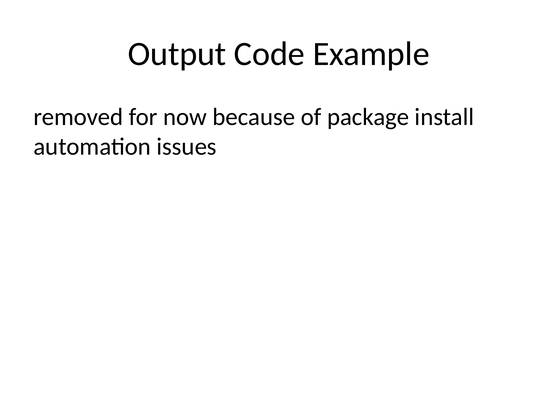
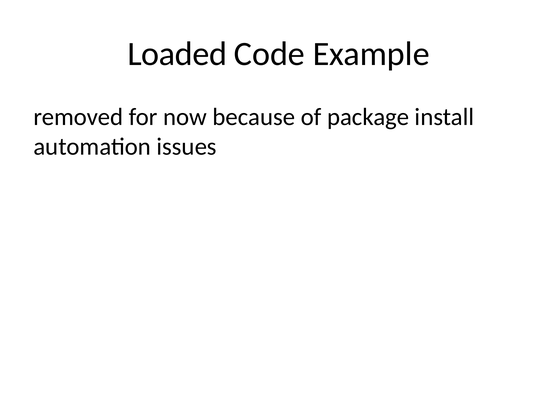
Output: Output -> Loaded (177, 54)
